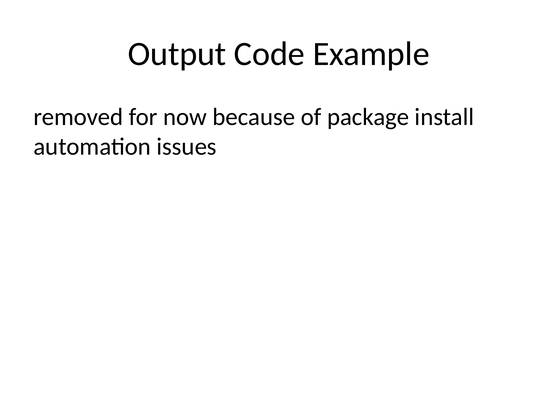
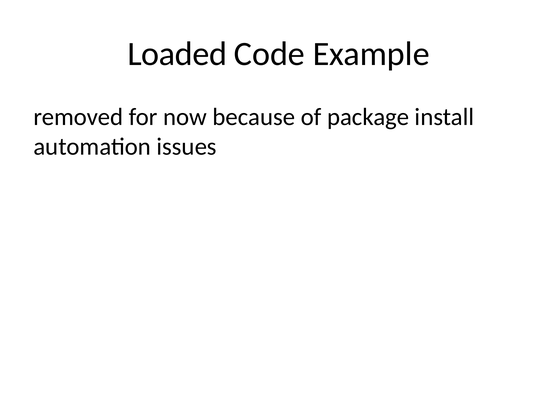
Output: Output -> Loaded (177, 54)
